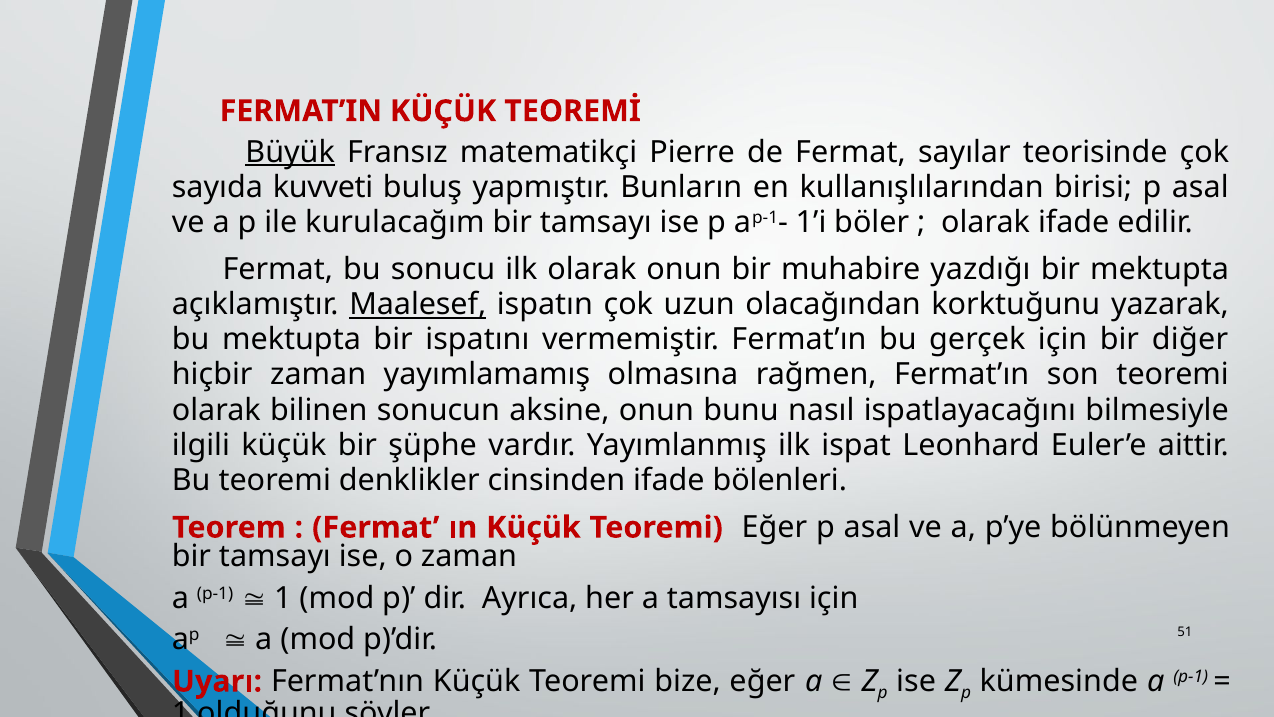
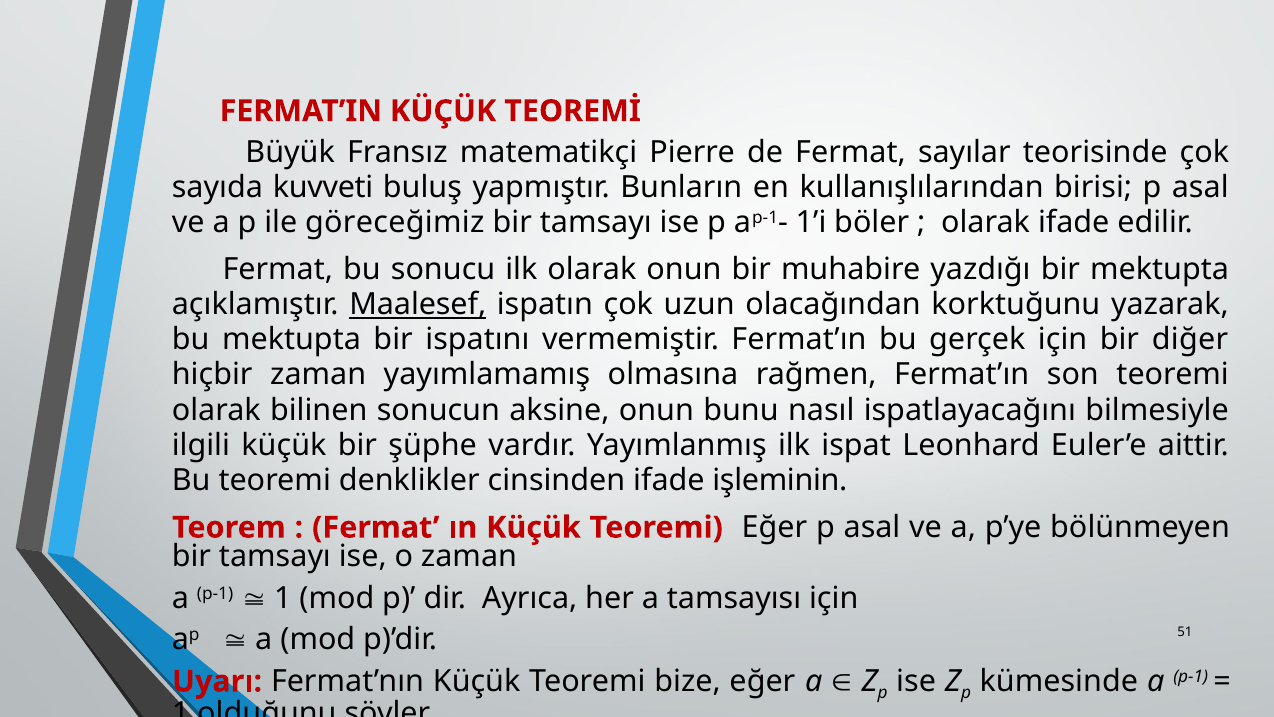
Büyük underline: present -> none (290, 152)
kurulacağım: kurulacağım -> göreceğimiz (395, 222)
bölenleri: bölenleri -> işleminin (780, 480)
